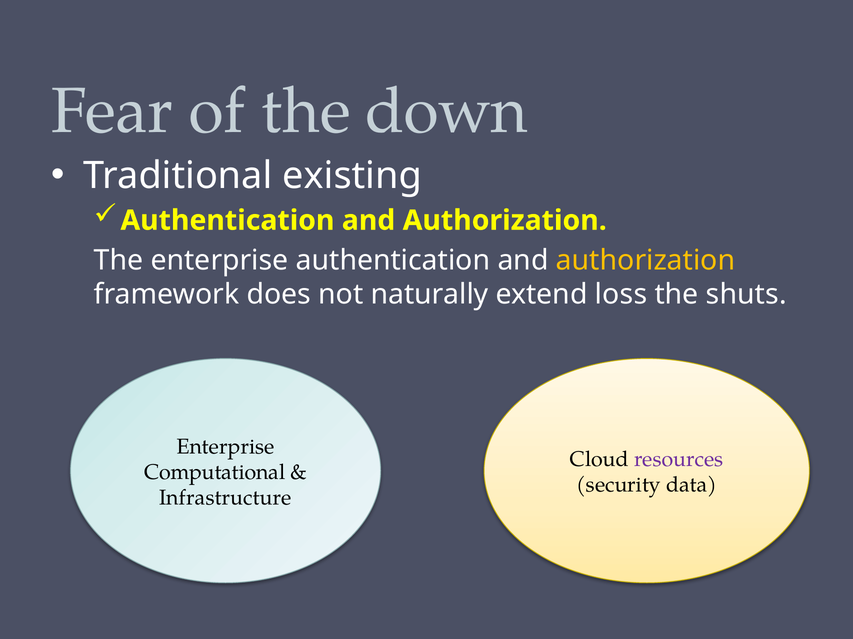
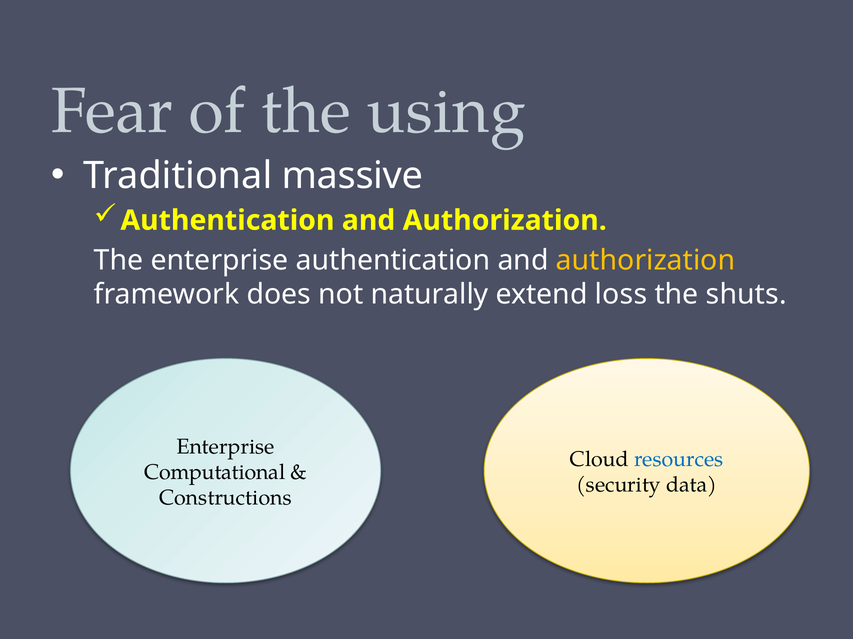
down: down -> using (446, 111)
existing: existing -> massive (352, 176)
resources colour: purple -> blue (679, 460)
Infrastructure: Infrastructure -> Constructions (225, 498)
